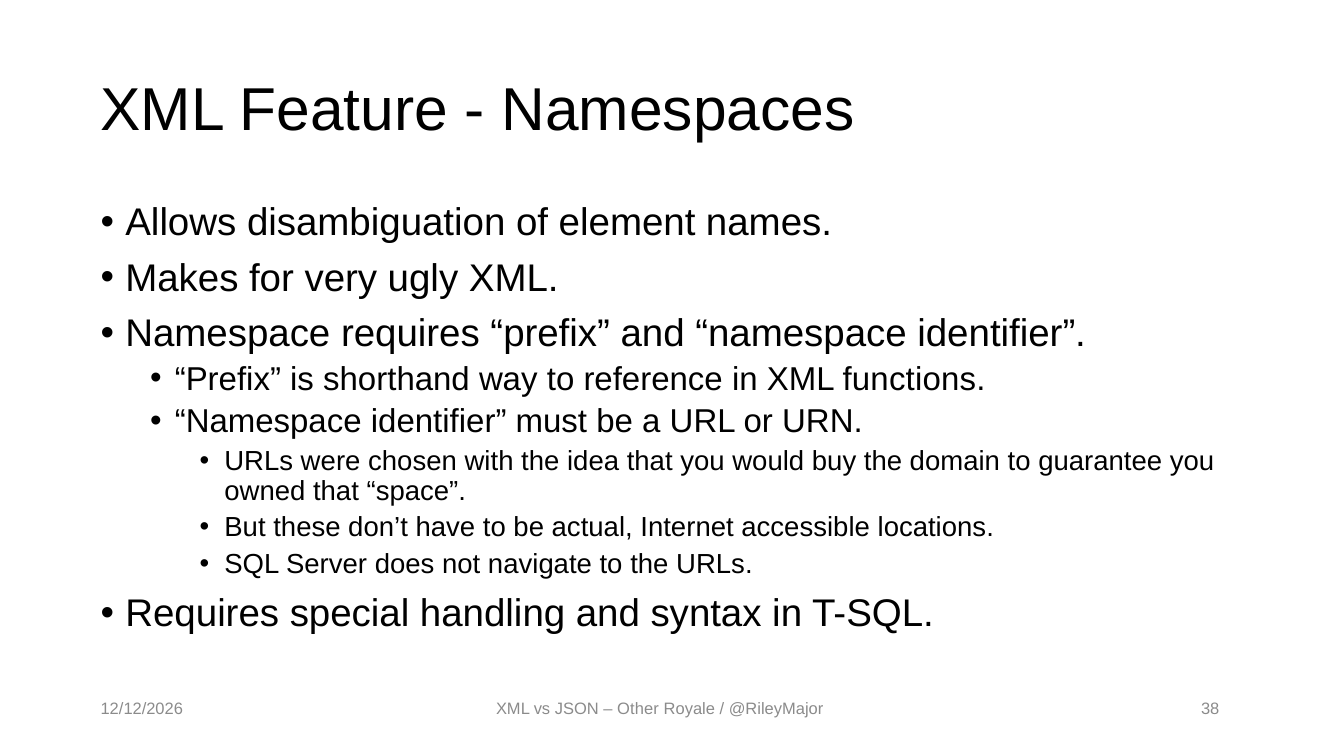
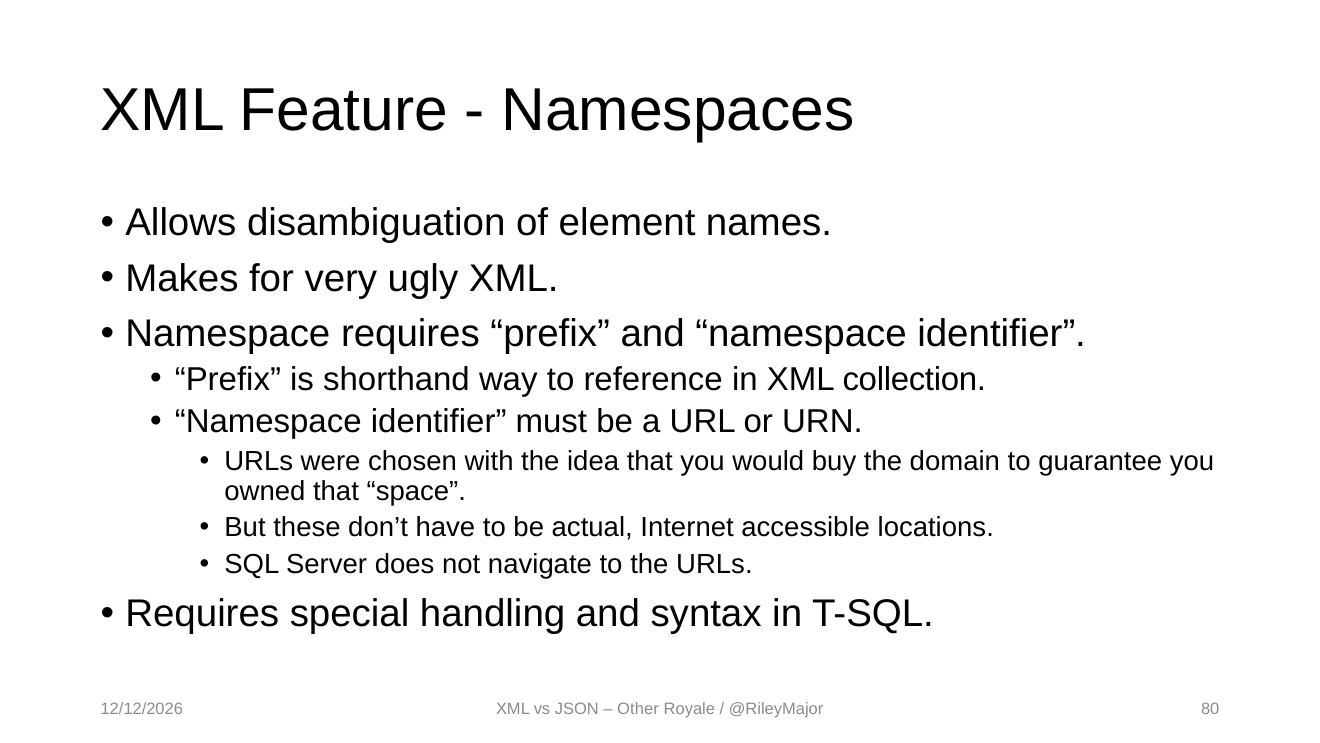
functions: functions -> collection (914, 379)
38: 38 -> 80 (1210, 709)
